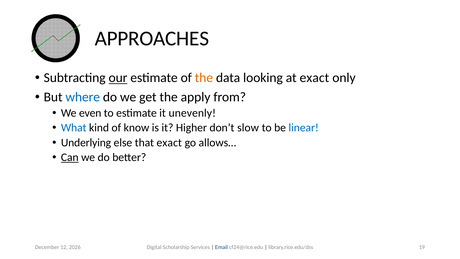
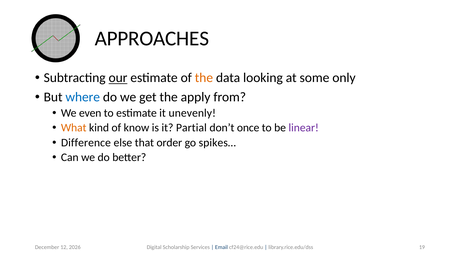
at exact: exact -> some (314, 78)
What colour: blue -> orange (74, 128)
Higher: Higher -> Partial (191, 128)
slow: slow -> once (248, 128)
linear colour: blue -> purple (304, 128)
Underlying: Underlying -> Difference (86, 143)
that exact: exact -> order (169, 143)
allows…: allows… -> spikes… (217, 143)
Can underline: present -> none (70, 157)
